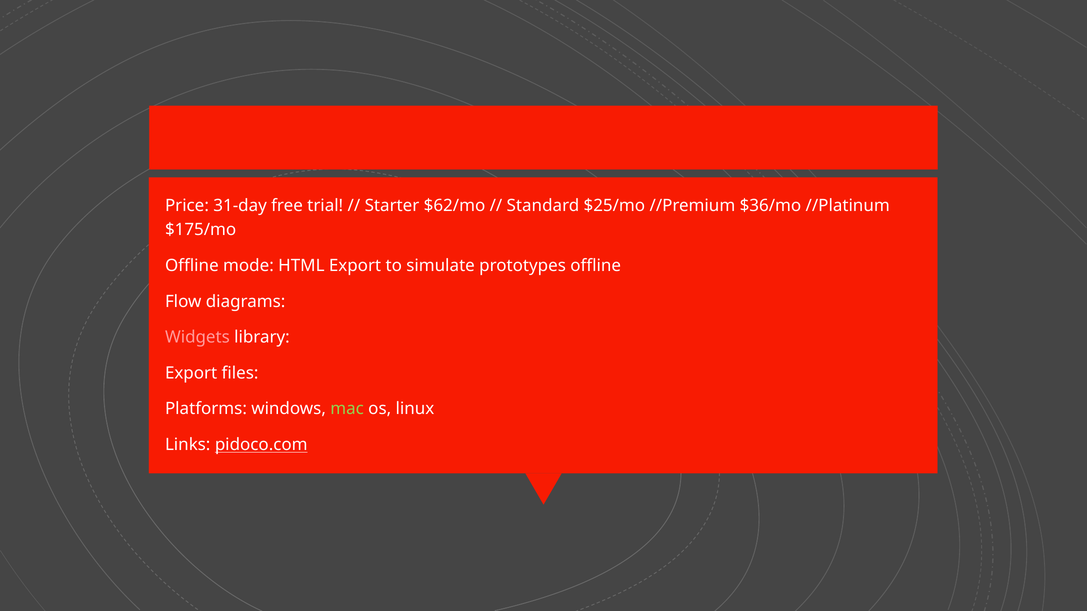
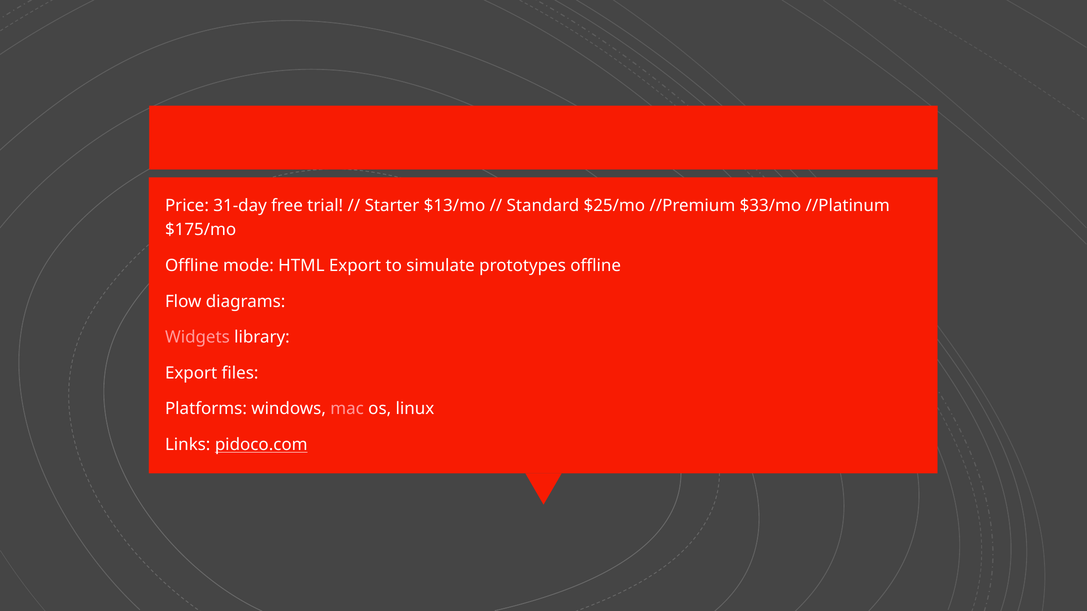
$62/mo: $62/mo -> $13/mo (454, 206)
$36/mo: $36/mo -> $33/mo (770, 206)
mac colour: light green -> pink (347, 409)
